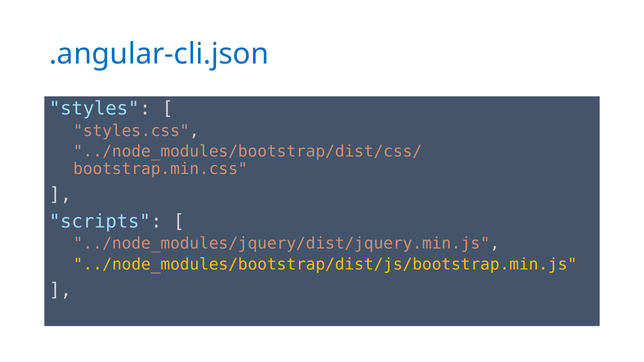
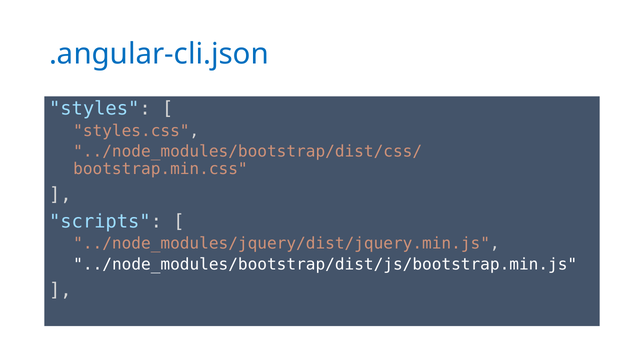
../node_modules/bootstrap/dist/js/bootstrap.min.js colour: yellow -> white (325, 265)
